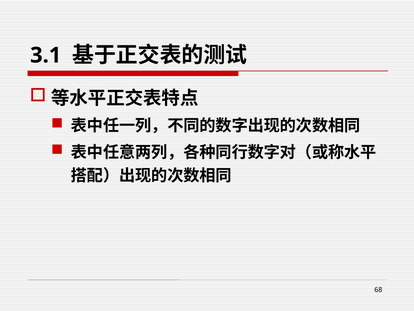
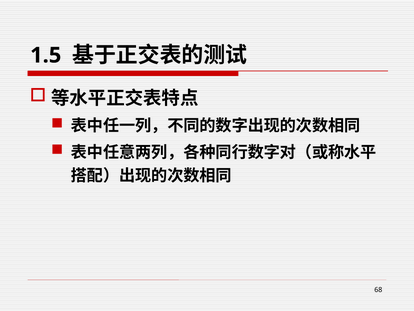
3.1: 3.1 -> 1.5 (46, 55)
